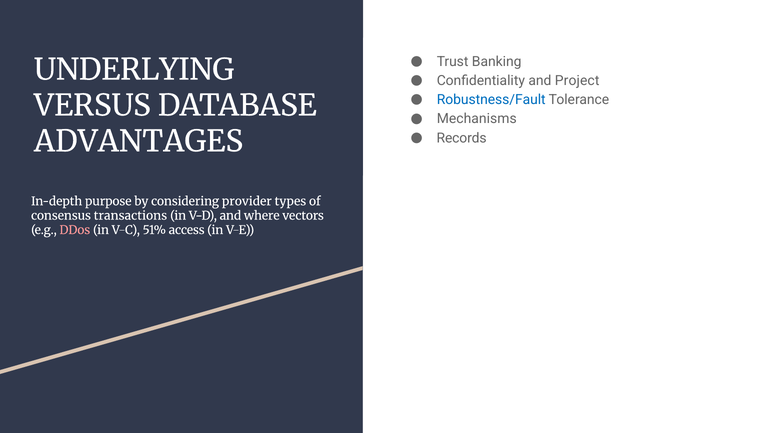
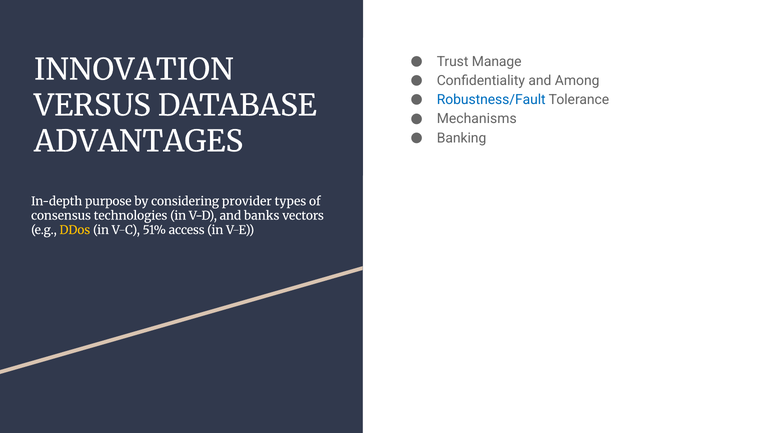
Banking: Banking -> Manage (497, 62)
UNDERLYING: UNDERLYING -> INNOVATION (134, 70)
Project: Project -> Among (577, 81)
Records: Records -> Banking (462, 138)
transactions: transactions -> technologies (131, 216)
where: where -> banks (262, 216)
DDos colour: pink -> yellow (75, 230)
